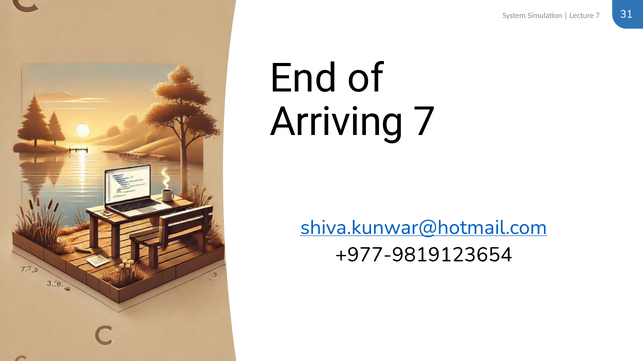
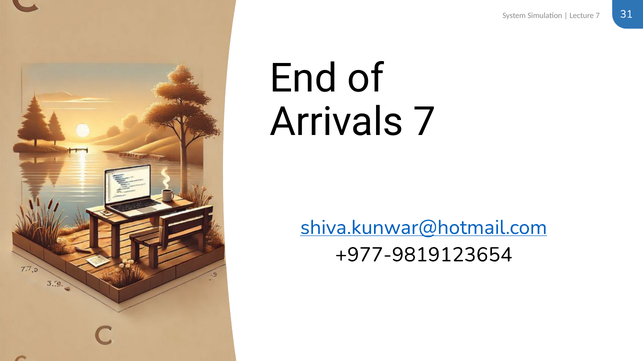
Arriving: Arriving -> Arrivals (337, 122)
